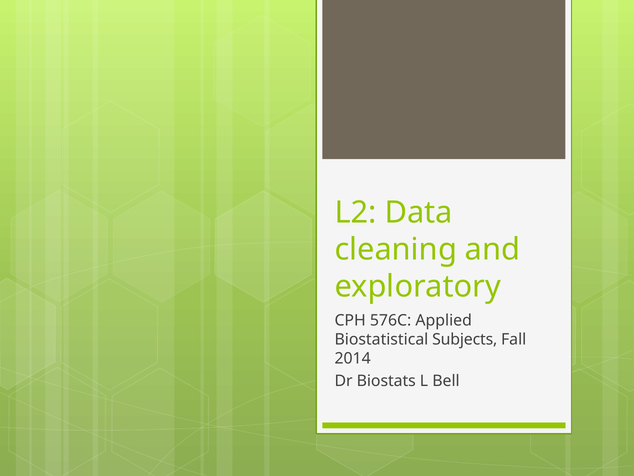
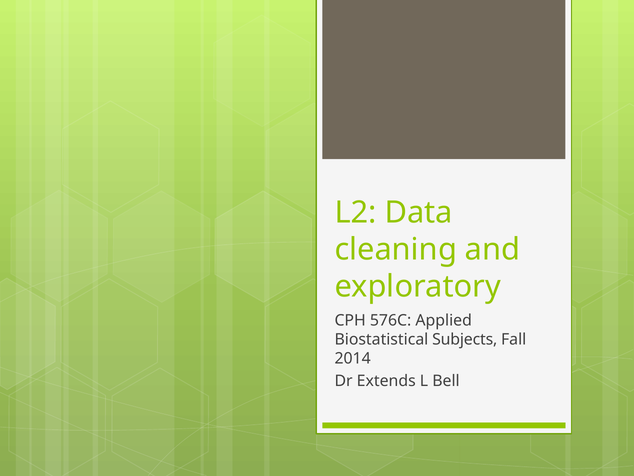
Biostats: Biostats -> Extends (386, 381)
